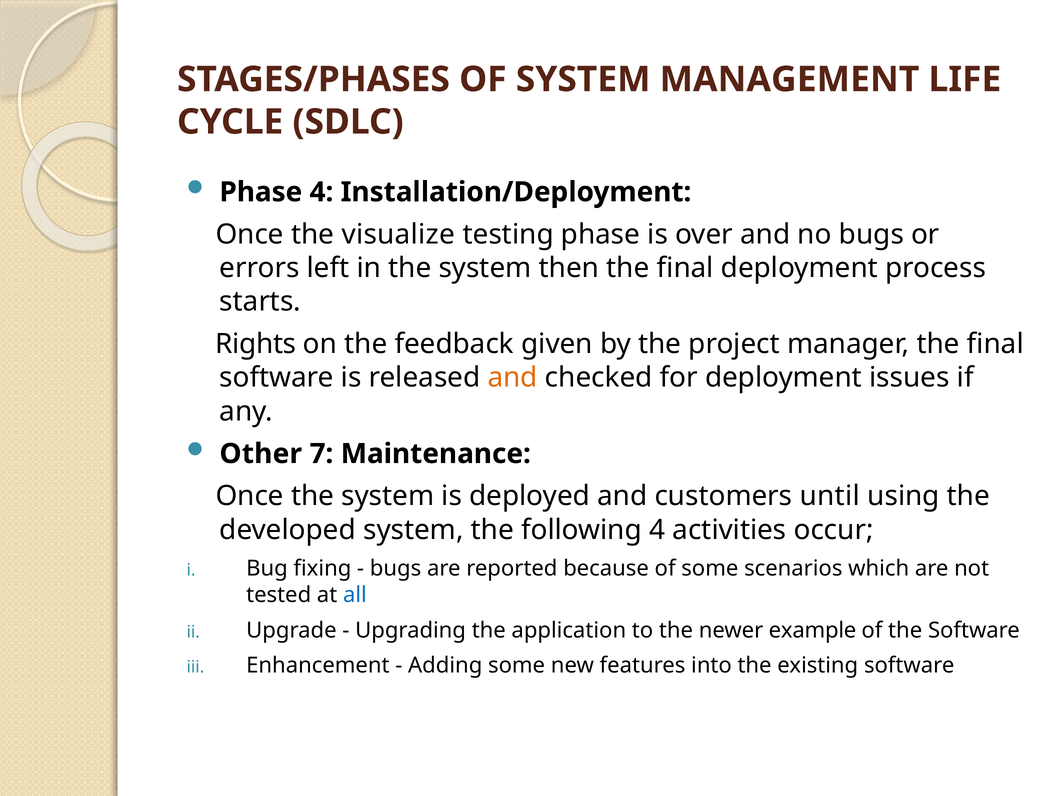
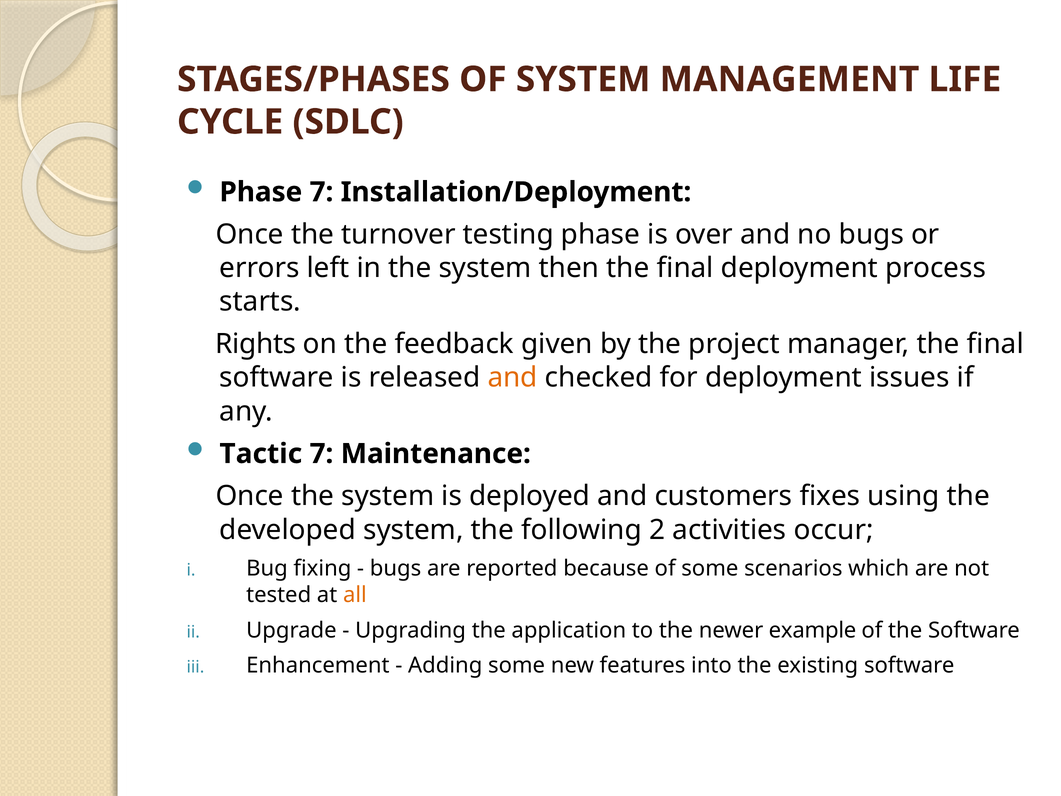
Phase 4: 4 -> 7 (321, 192)
visualize: visualize -> turnover (398, 234)
Other: Other -> Tactic (261, 454)
until: until -> fixes (830, 496)
following 4: 4 -> 2 (657, 530)
all colour: blue -> orange (355, 595)
